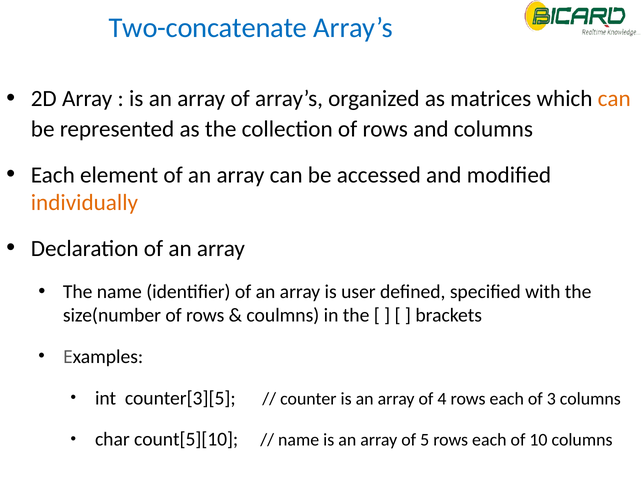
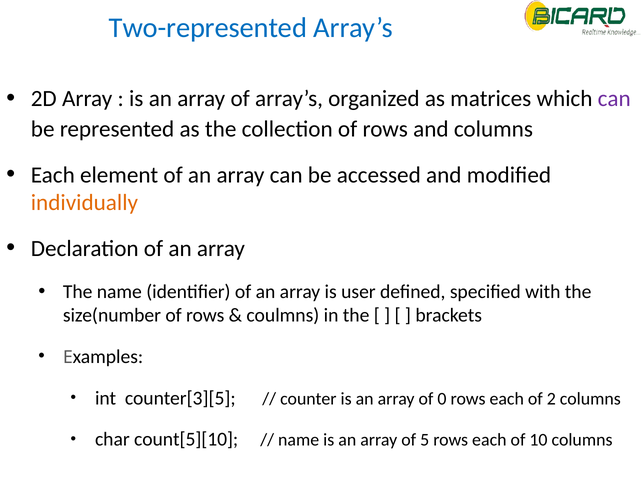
Two-concatenate: Two-concatenate -> Two-represented (208, 28)
can colour: orange -> purple (614, 98)
4: 4 -> 0 (442, 398)
3: 3 -> 2 (551, 398)
